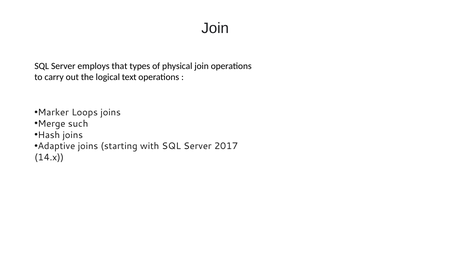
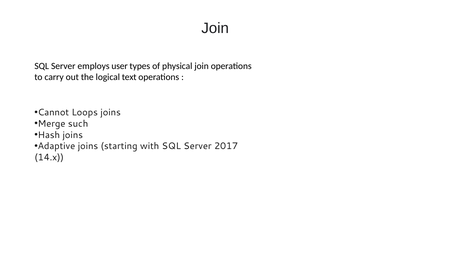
that: that -> user (120, 66)
Marker: Marker -> Cannot (53, 112)
